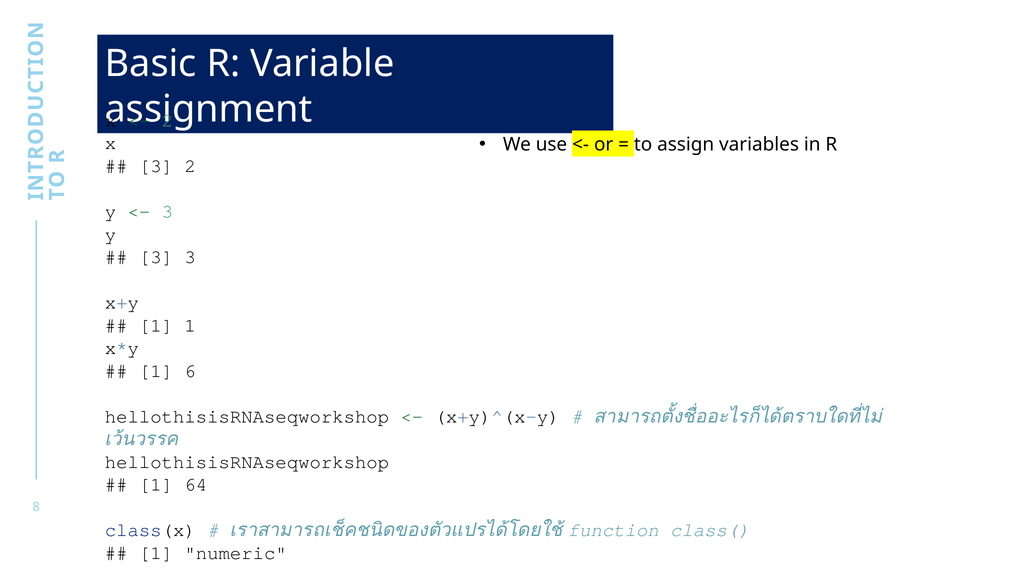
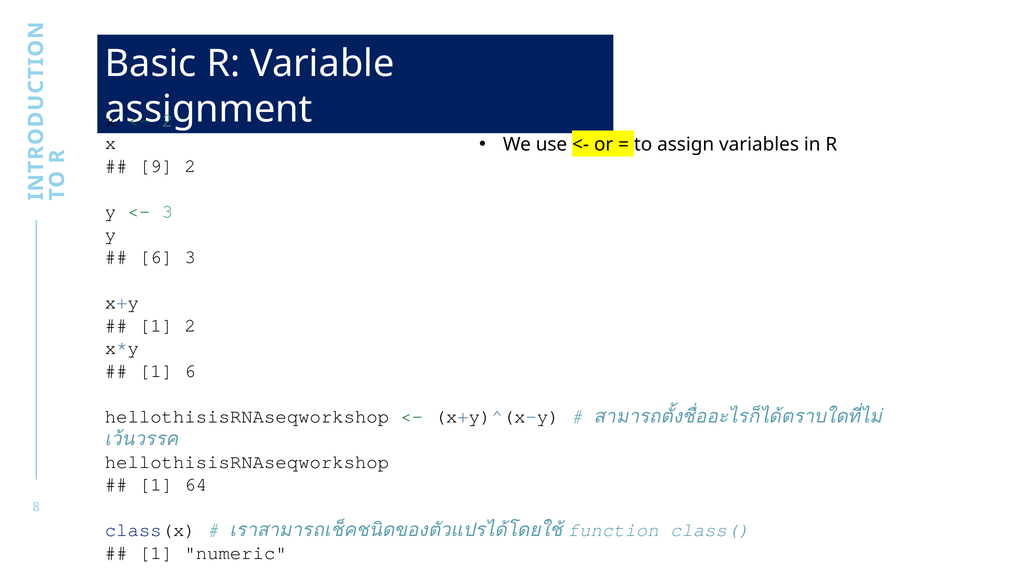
3: 3 -> 9 (156, 166)
3: 3 -> 6 (156, 257)
1 1: 1 -> 2 (190, 325)
